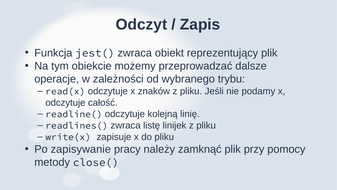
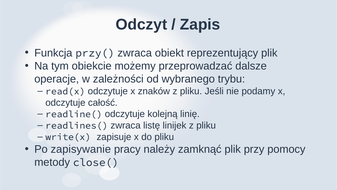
jest(: jest( -> przy( (95, 53)
